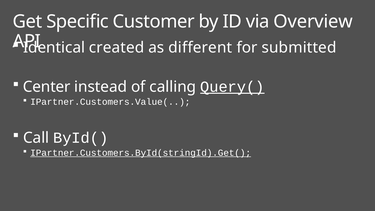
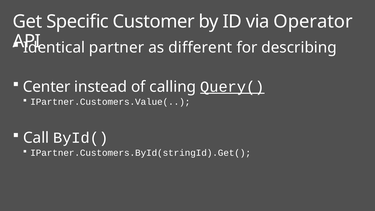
Overview: Overview -> Operator (313, 21)
created: created -> partner (117, 48)
submitted: submitted -> describing (299, 48)
IPartner.Customers.ById(stringId).Get( underline: present -> none (141, 153)
